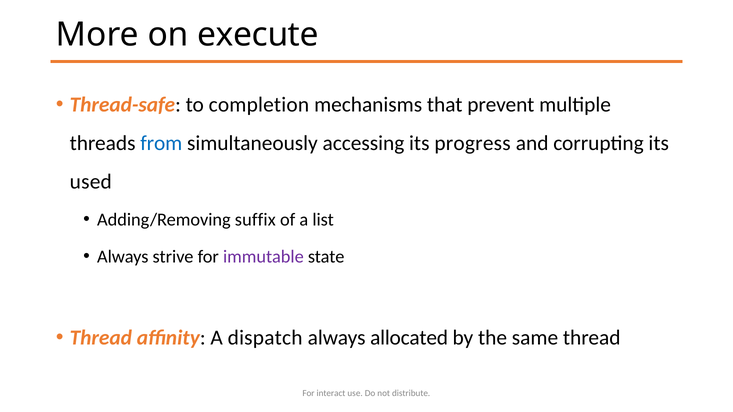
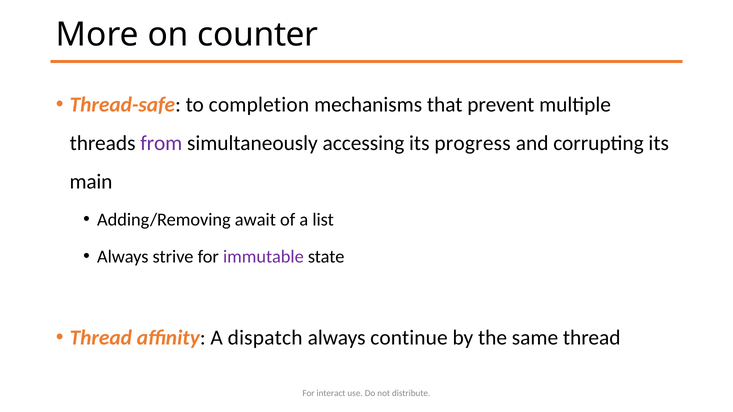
execute: execute -> counter (258, 34)
from colour: blue -> purple (161, 143)
used: used -> main (91, 182)
suffix: suffix -> await (255, 220)
allocated: allocated -> continue (409, 338)
